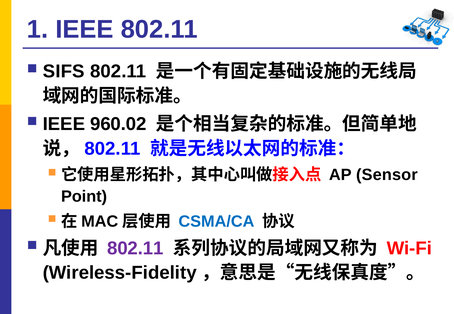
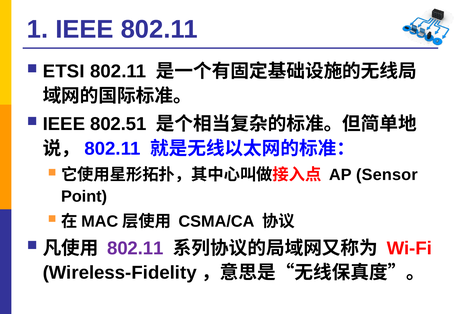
SIFS: SIFS -> ETSI (64, 72)
960.02: 960.02 -> 802.51 (118, 124)
CSMA/CA colour: blue -> black (216, 222)
